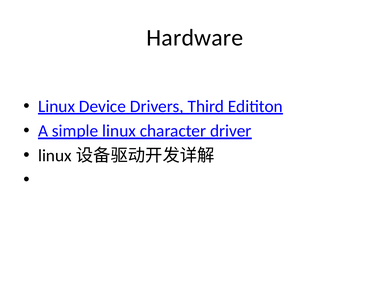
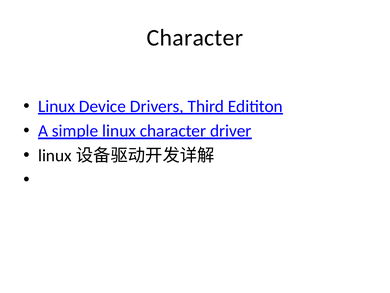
Hardware: Hardware -> Character (195, 38)
